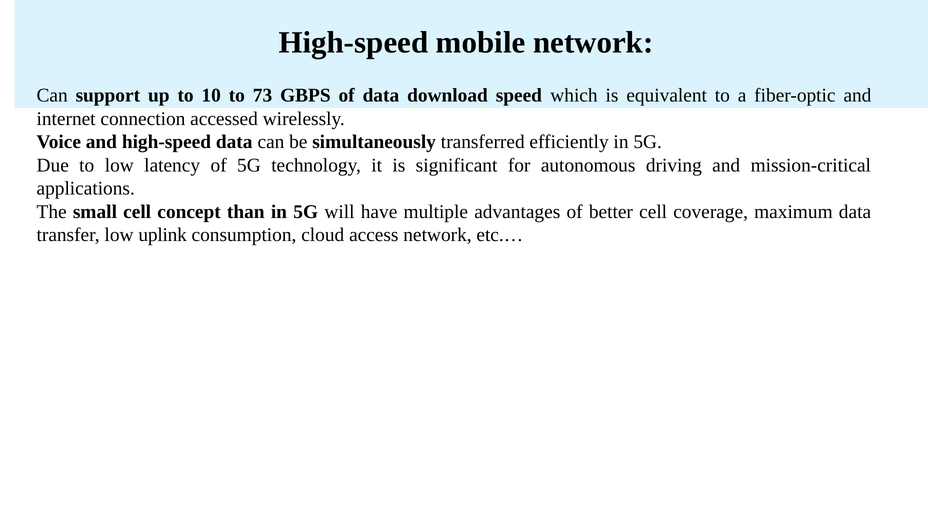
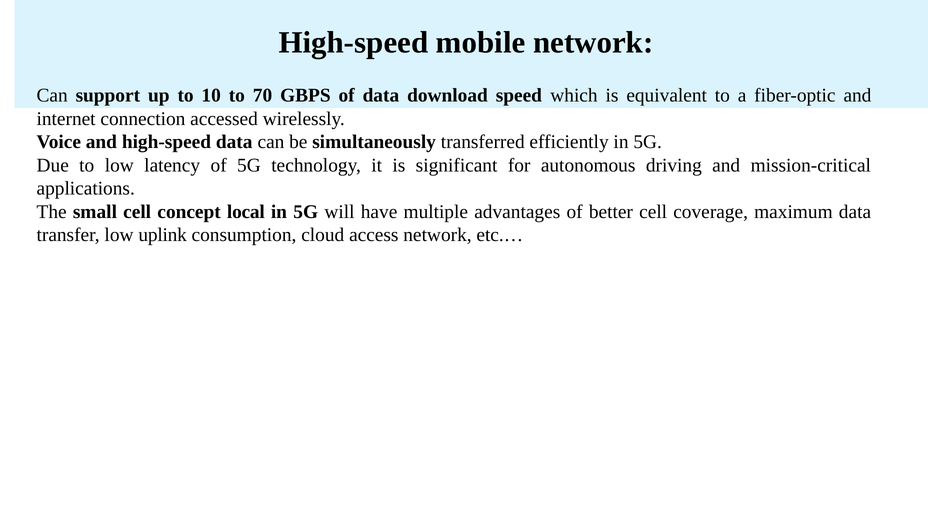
73: 73 -> 70 (262, 96)
than: than -> local (246, 212)
